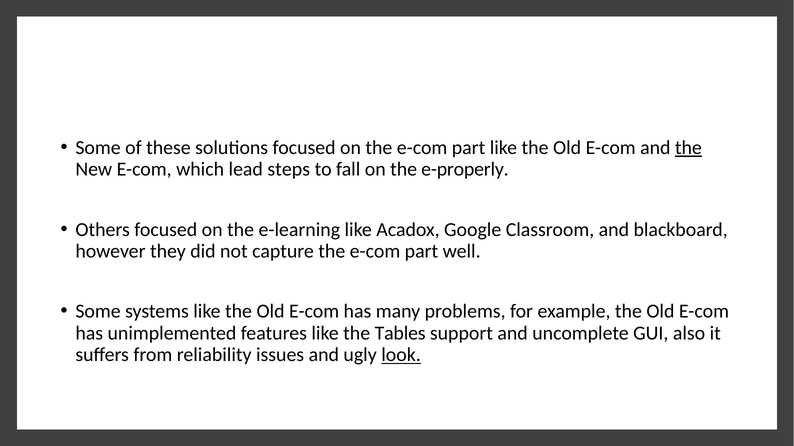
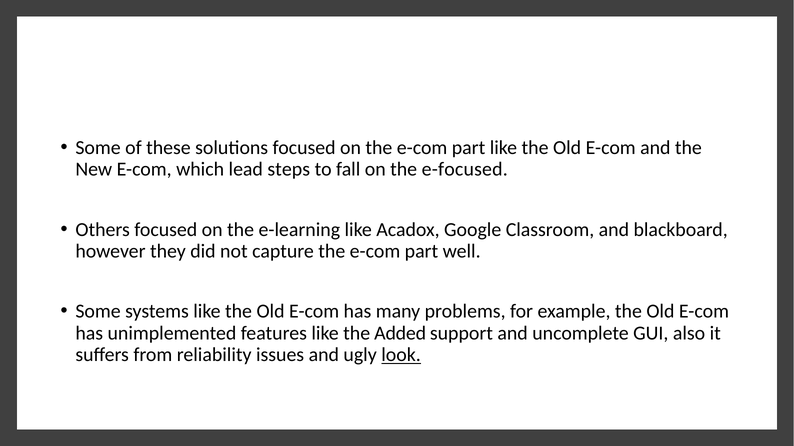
the underline: present -> none (688, 148)
e-properly: e-properly -> e-focused (465, 170)
Tables: Tables -> Added (400, 334)
